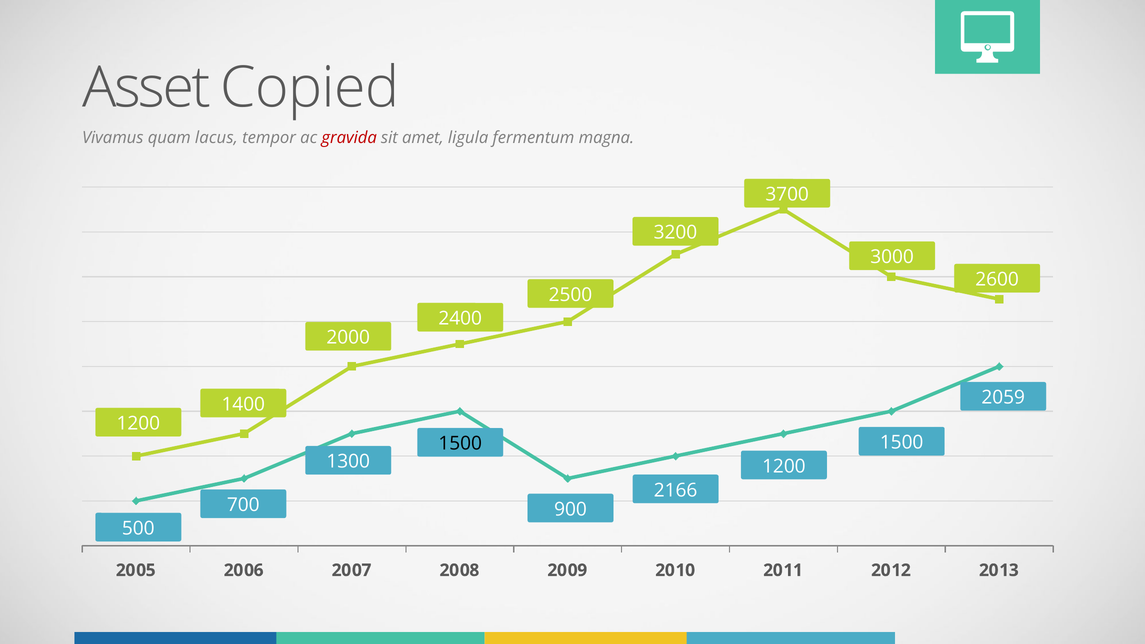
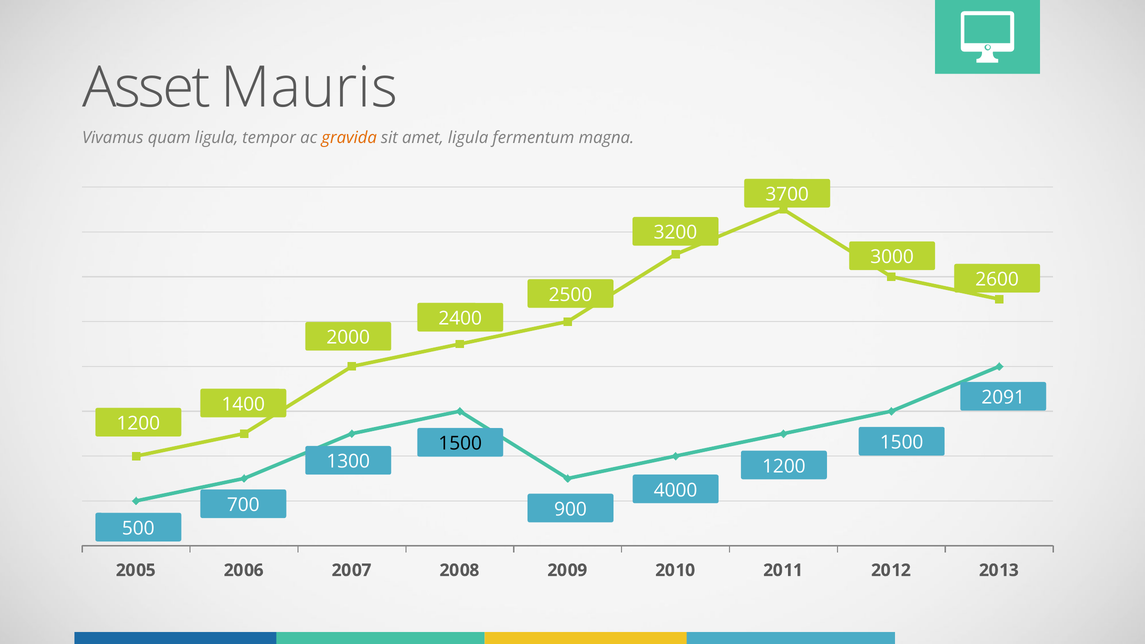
Copied: Copied -> Mauris (309, 88)
quam lacus: lacus -> ligula (217, 138)
gravida colour: red -> orange (349, 138)
2059: 2059 -> 2091 (1003, 398)
2166: 2166 -> 4000 (676, 490)
